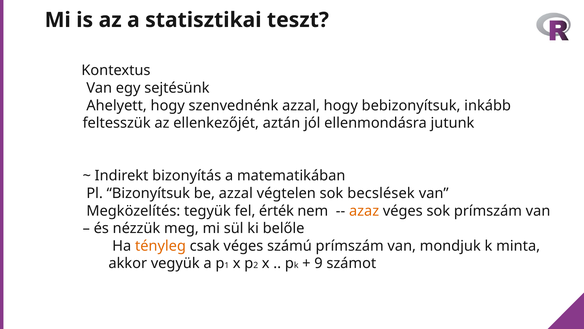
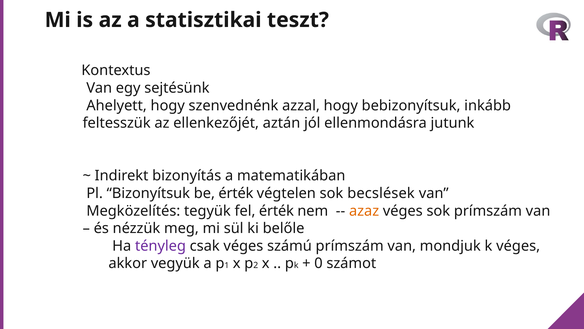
be azzal: azzal -> érték (236, 193)
tényleg colour: orange -> purple (160, 246)
k minta: minta -> véges (518, 246)
9: 9 -> 0 (318, 263)
